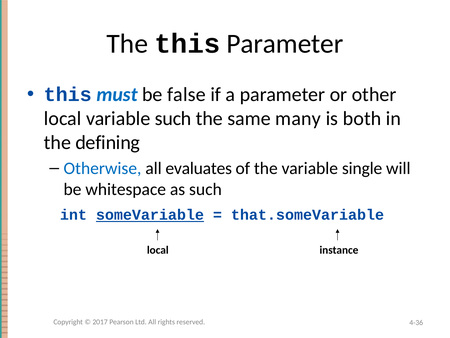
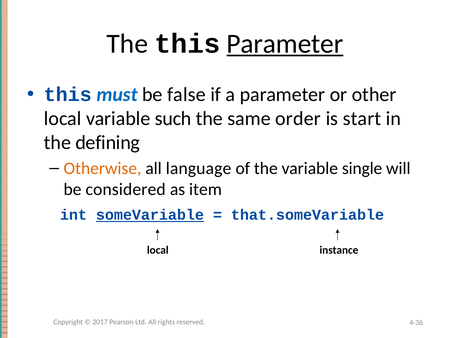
Parameter underline: none -> present (285, 44)
many: many -> order (298, 118)
both: both -> start (362, 118)
Otherwise colour: blue -> orange (102, 168)
evaluates: evaluates -> language (199, 168)
whitespace: whitespace -> considered (126, 189)
as such: such -> item (205, 189)
